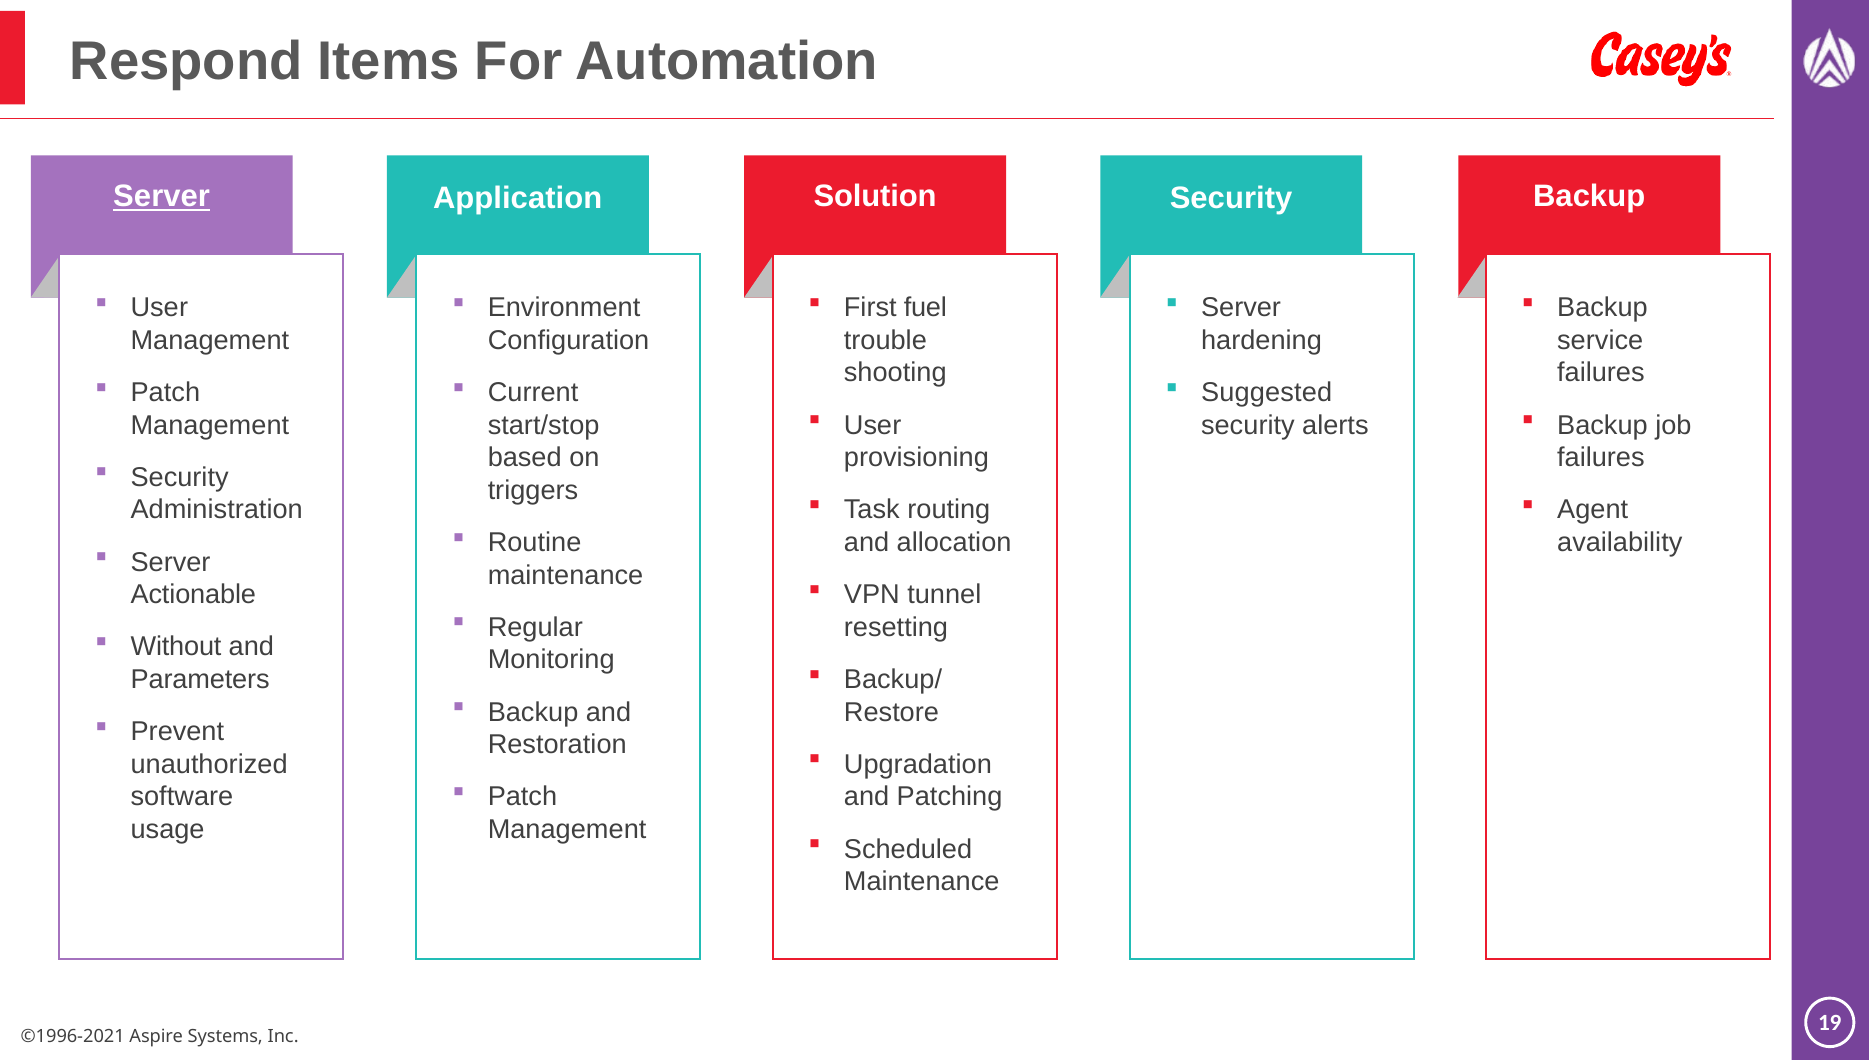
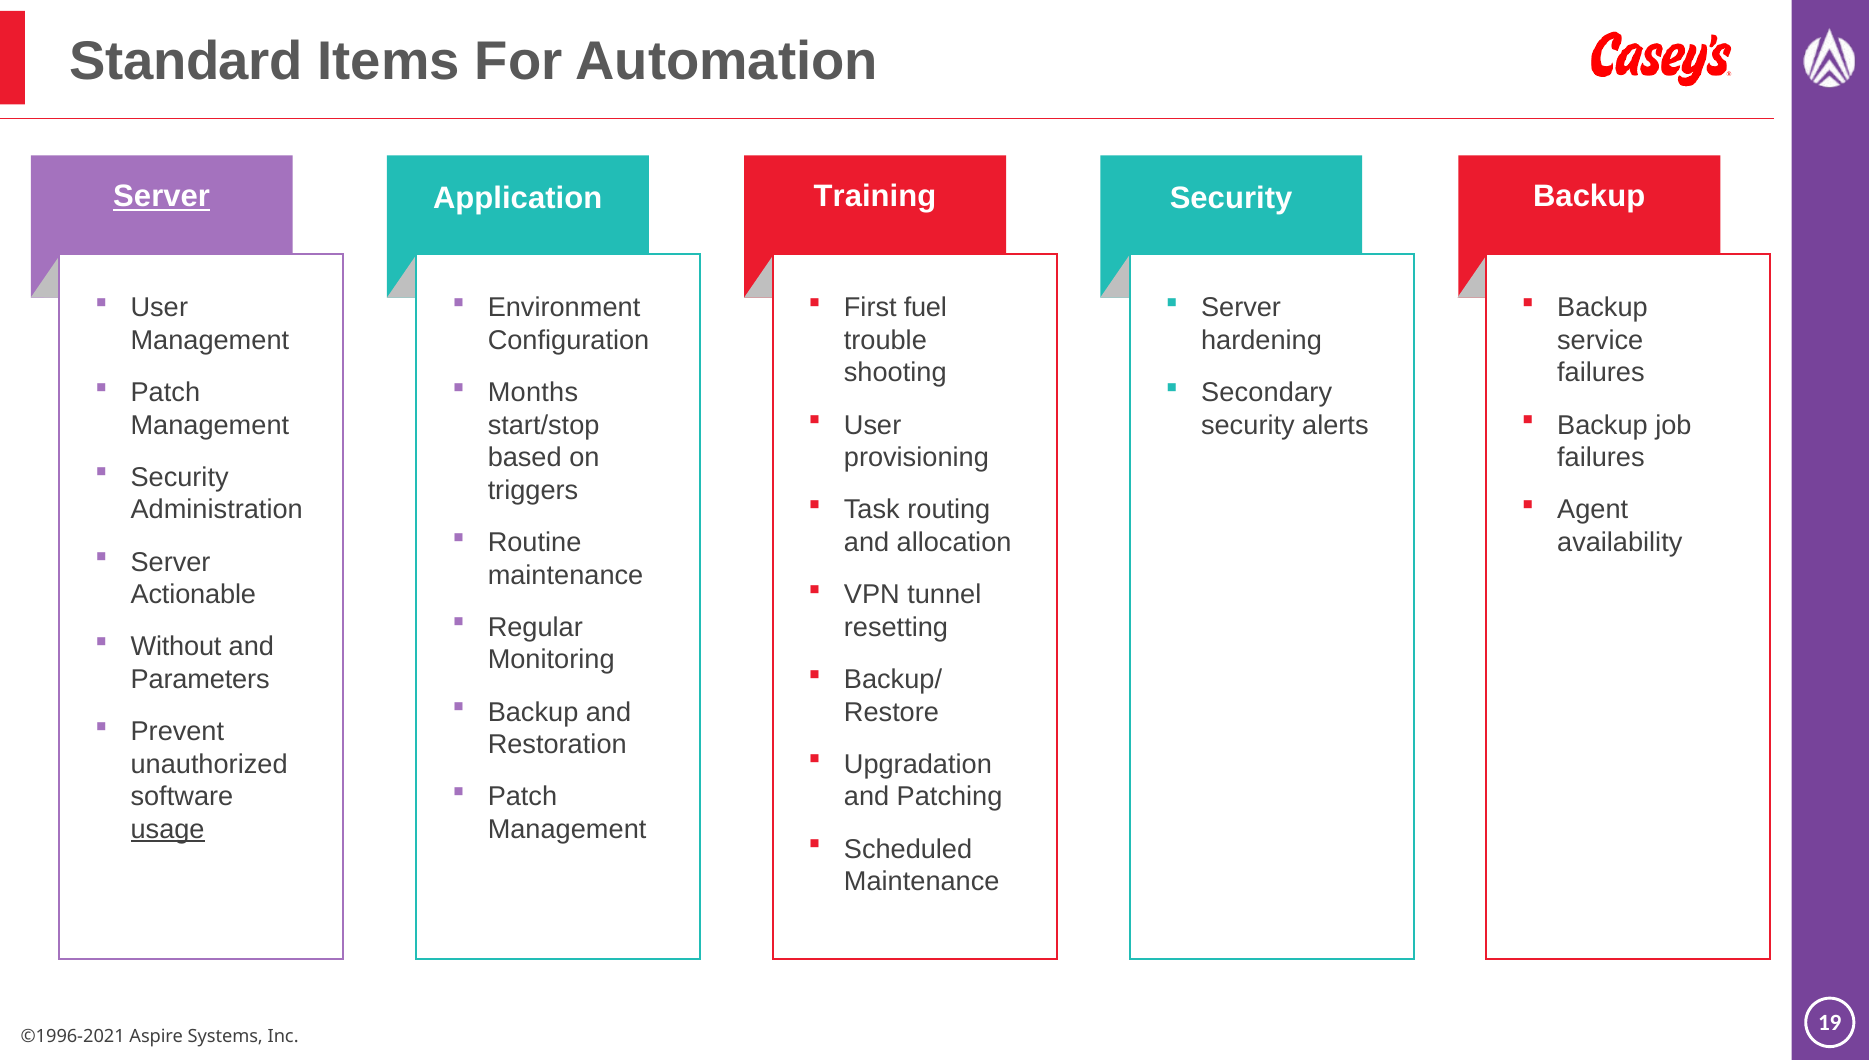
Respond: Respond -> Standard (186, 62)
Solution: Solution -> Training (875, 197)
Current: Current -> Months (533, 393)
Suggested: Suggested -> Secondary (1267, 393)
usage underline: none -> present (168, 830)
